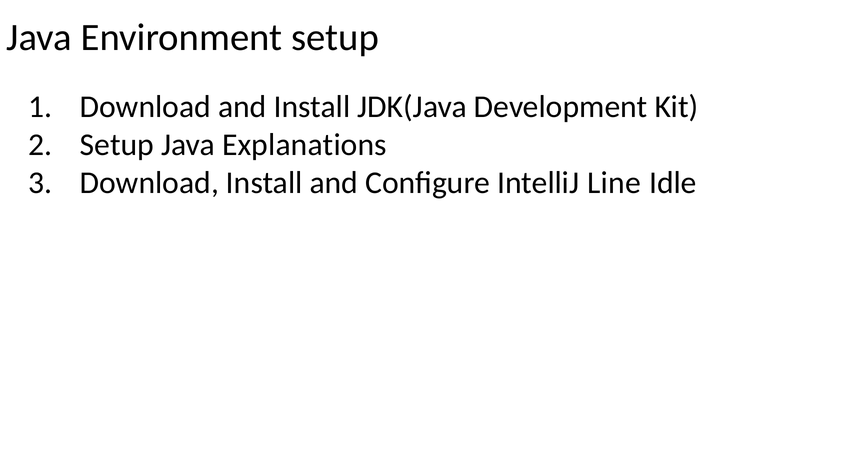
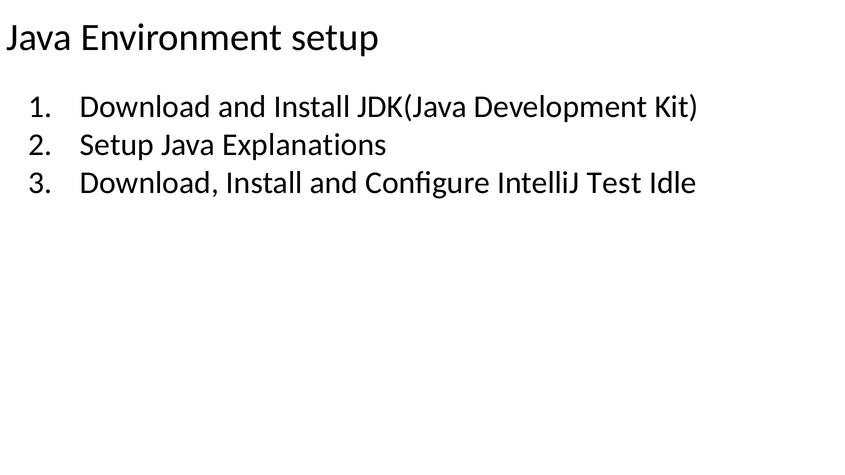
Line: Line -> Test (614, 183)
